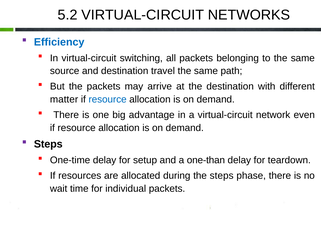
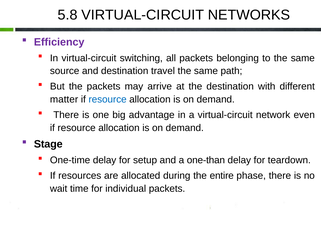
5.2: 5.2 -> 5.8 (68, 15)
Efficiency colour: blue -> purple (59, 42)
Steps: Steps -> Stage (48, 145)
the steps: steps -> entire (222, 176)
